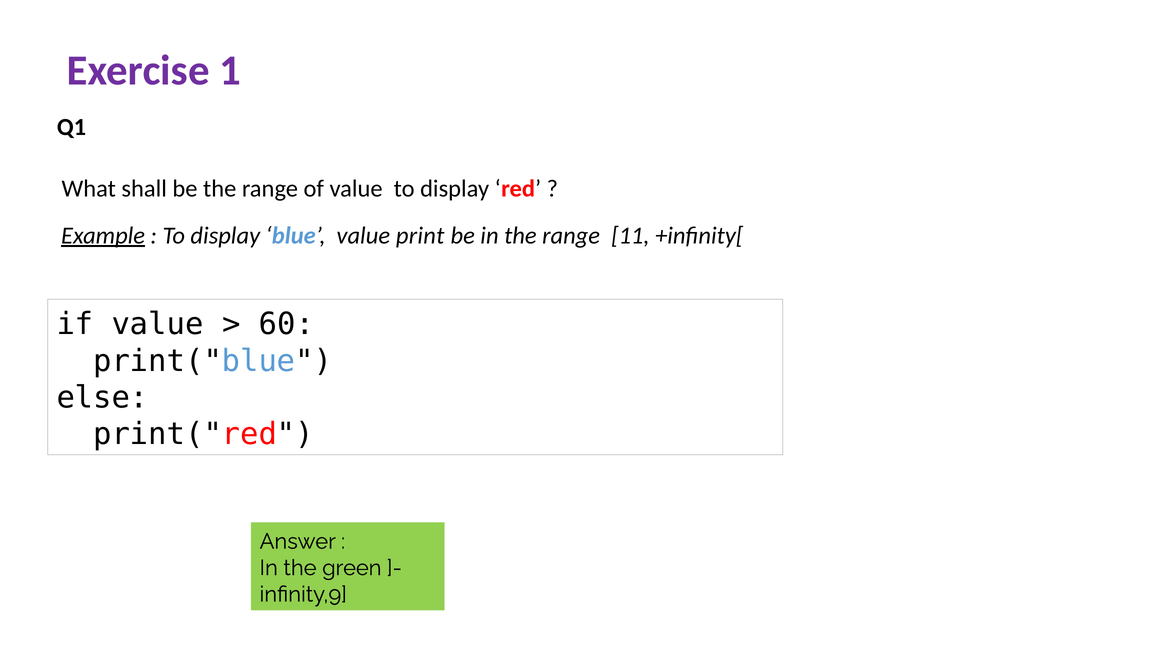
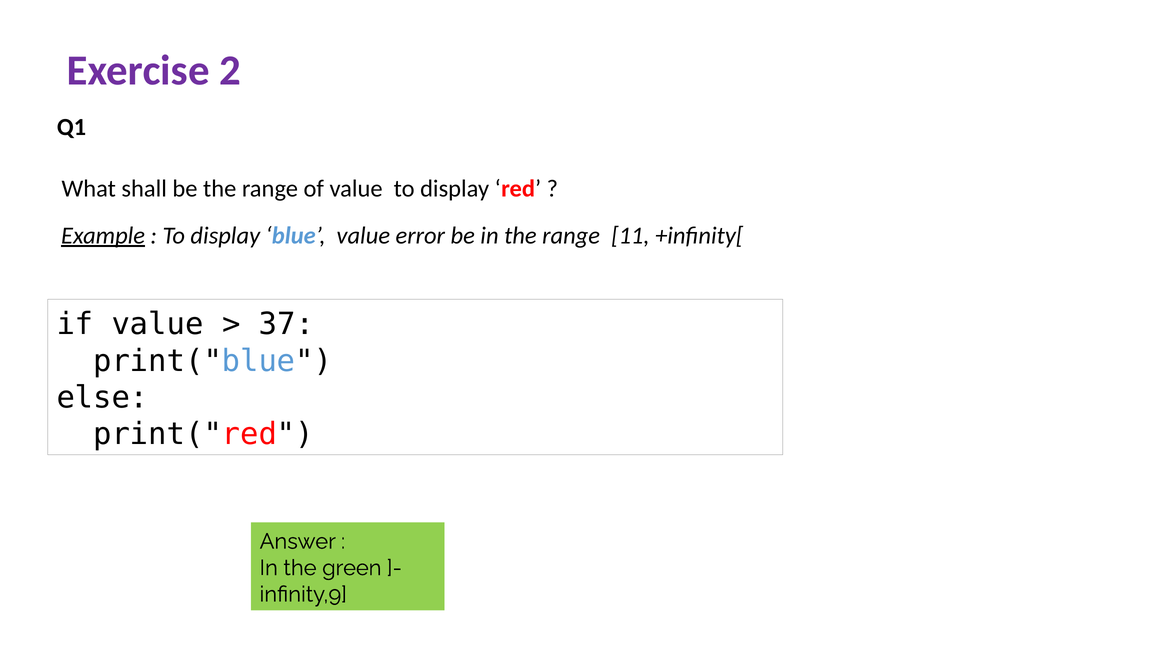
1: 1 -> 2 (230, 71)
print: print -> error (420, 236)
60: 60 -> 37 (286, 324)
